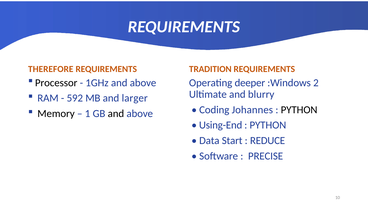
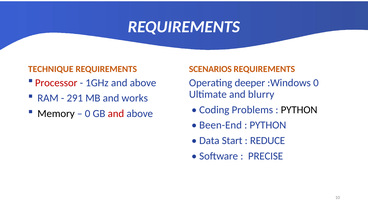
THEREFORE: THEREFORE -> TECHNIQUE (51, 69)
TRADITION: TRADITION -> SCENARIOS (210, 69)
Processor colour: black -> red (56, 83)
:Windows 2: 2 -> 0 (316, 83)
592: 592 -> 291 (75, 98)
larger: larger -> works (135, 98)
Johannes: Johannes -> Problems (252, 110)
1: 1 -> 0 (88, 114)
and colour: black -> red (116, 114)
Using-End: Using-End -> Been-End (221, 125)
